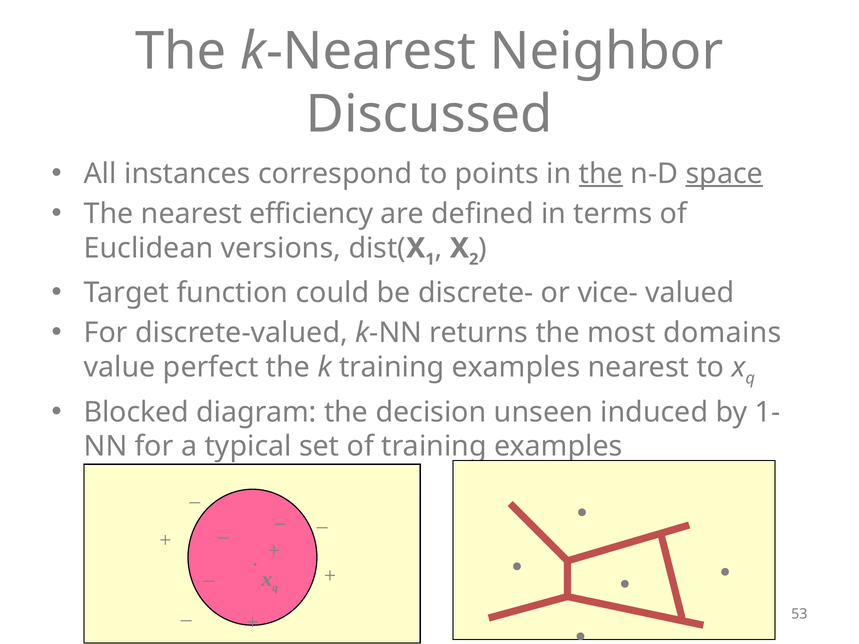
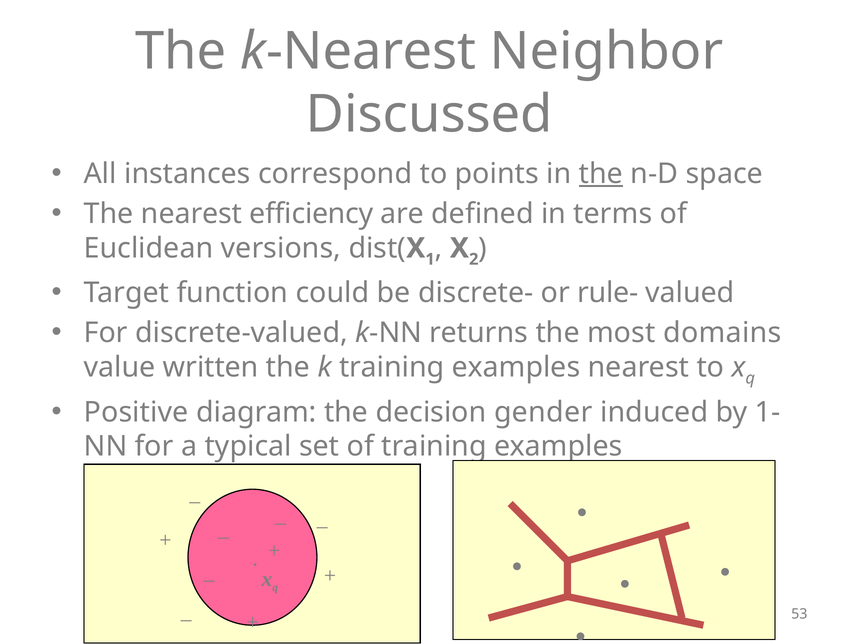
space underline: present -> none (724, 174)
vice-: vice- -> rule- (608, 293)
perfect: perfect -> written (211, 367)
Blocked: Blocked -> Positive (136, 412)
unseen: unseen -> gender (543, 412)
